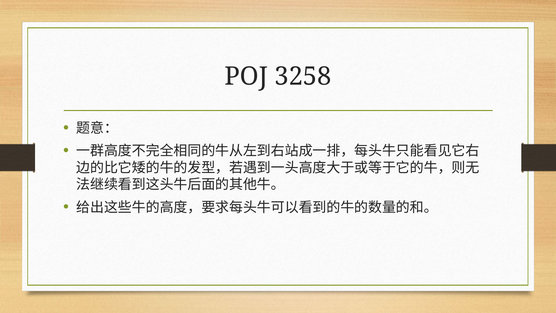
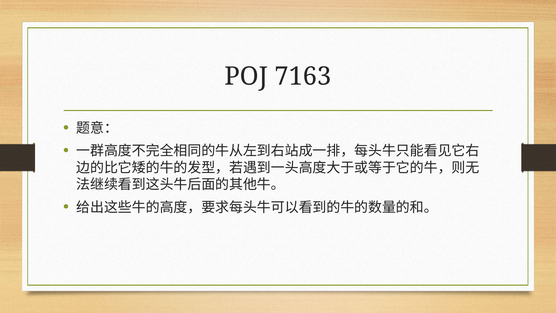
3258: 3258 -> 7163 (303, 76)
